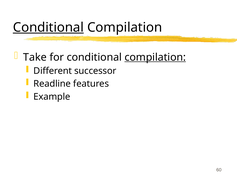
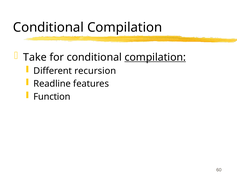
Conditional underline: present -> none (48, 27)
successor: successor -> recursion (95, 71)
Example: Example -> Function (52, 97)
